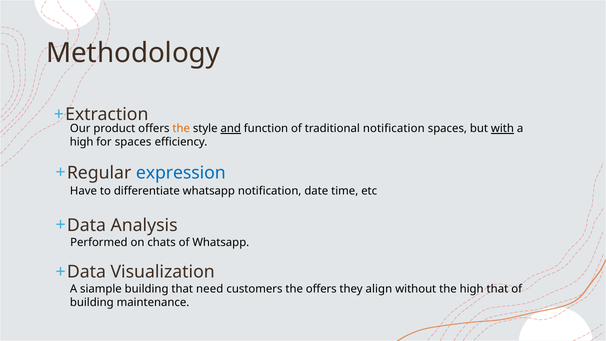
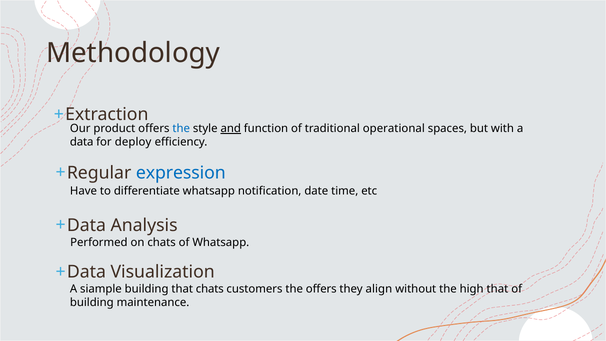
the colour: orange -> blue (181, 129)
traditional notification: notification -> operational (394, 129)
with underline: present -> none (502, 129)
high: high -> data (82, 142)
for spaces: spaces -> deploy (133, 142)
that need: need -> chats (210, 289)
